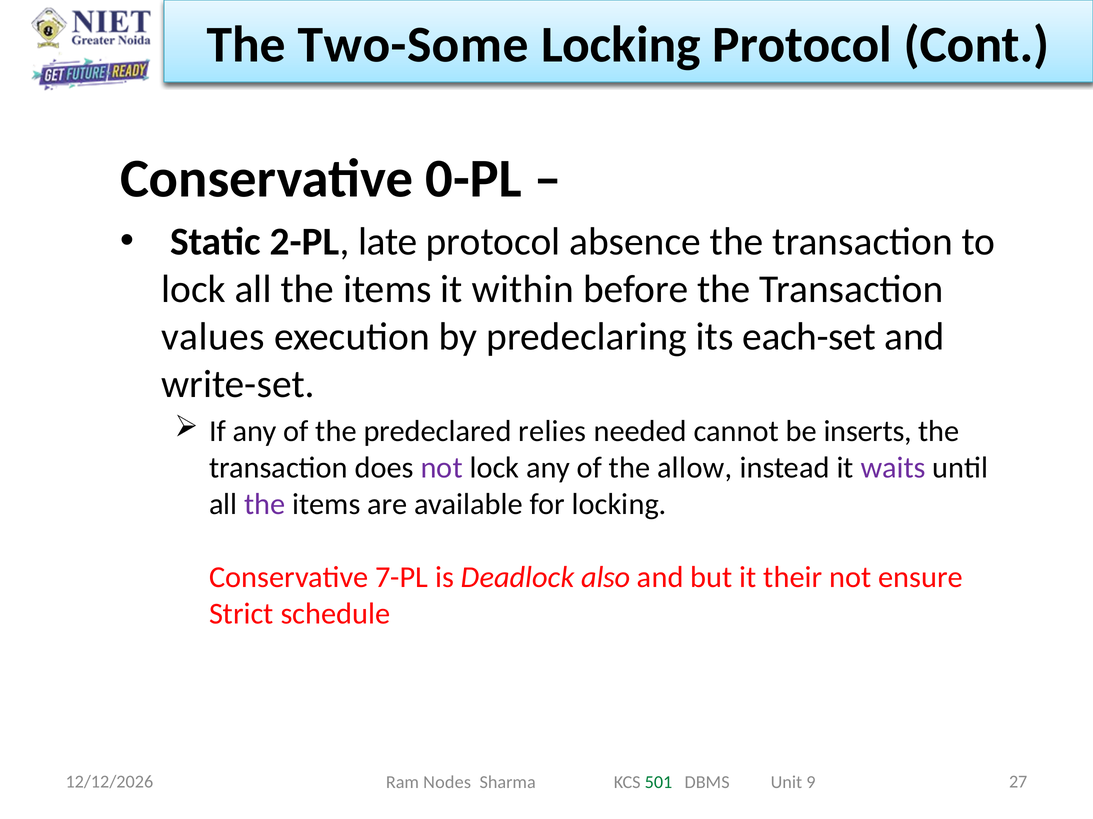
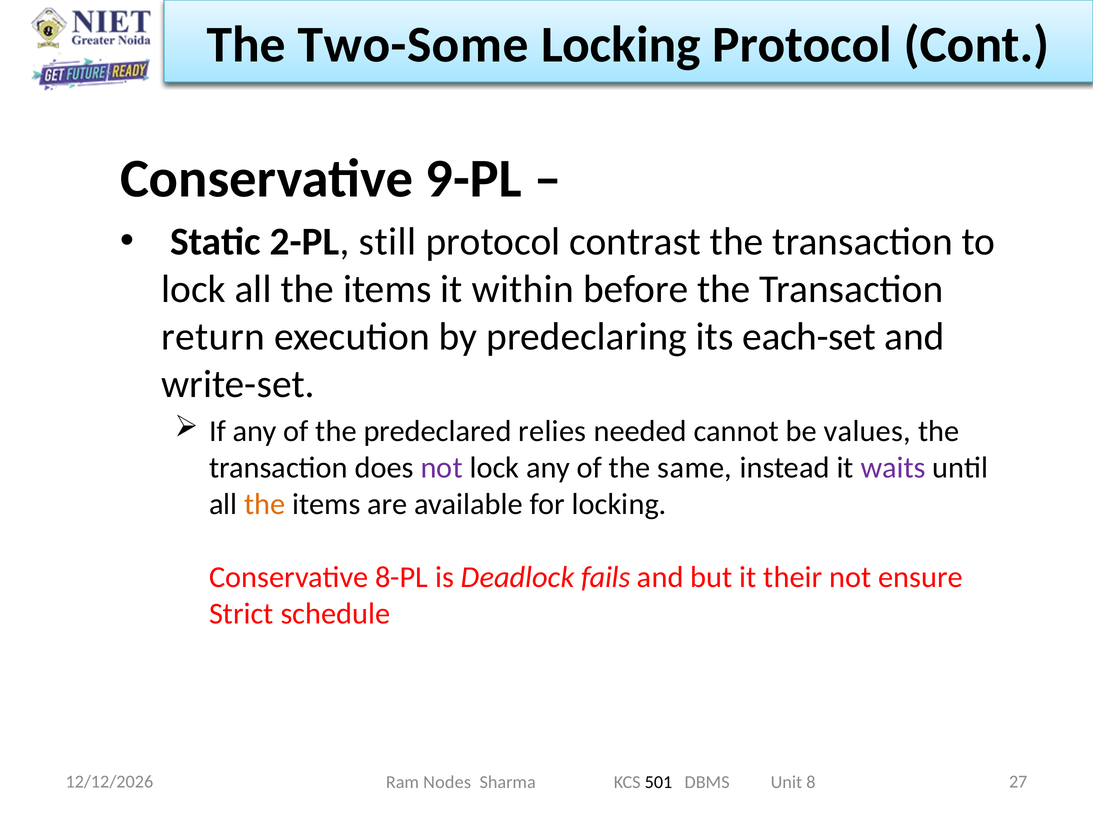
0-PL: 0-PL -> 9-PL (474, 179)
late: late -> still (387, 242)
absence: absence -> contrast (635, 242)
values: values -> return (213, 337)
inserts: inserts -> values (867, 432)
allow: allow -> same (695, 468)
the colour: purple -> orange (265, 505)
7-PL: 7-PL -> 8-PL (402, 578)
also: also -> fails (606, 578)
501 colour: green -> black (659, 783)
9: 9 -> 8 (811, 783)
